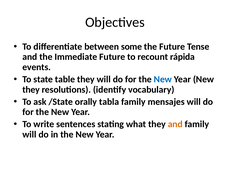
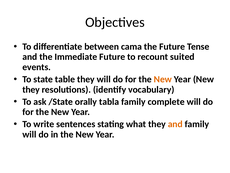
some: some -> cama (131, 46)
rápida: rápida -> suited (182, 57)
New colour: blue -> orange (163, 79)
mensajes: mensajes -> complete (166, 101)
